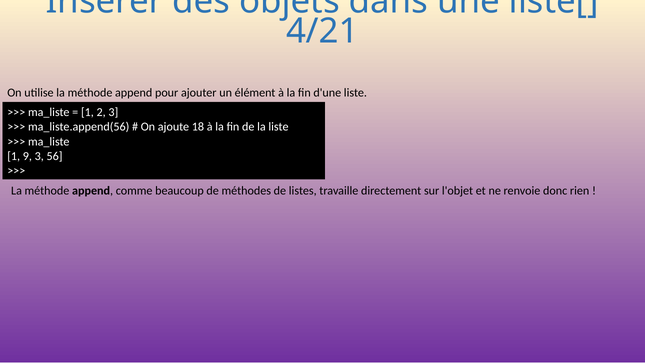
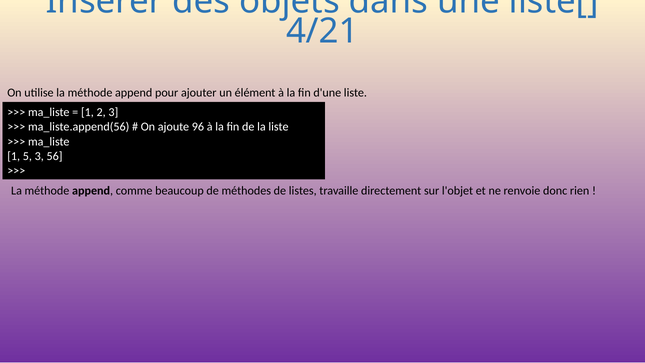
18: 18 -> 96 (198, 127)
9: 9 -> 5 (27, 156)
